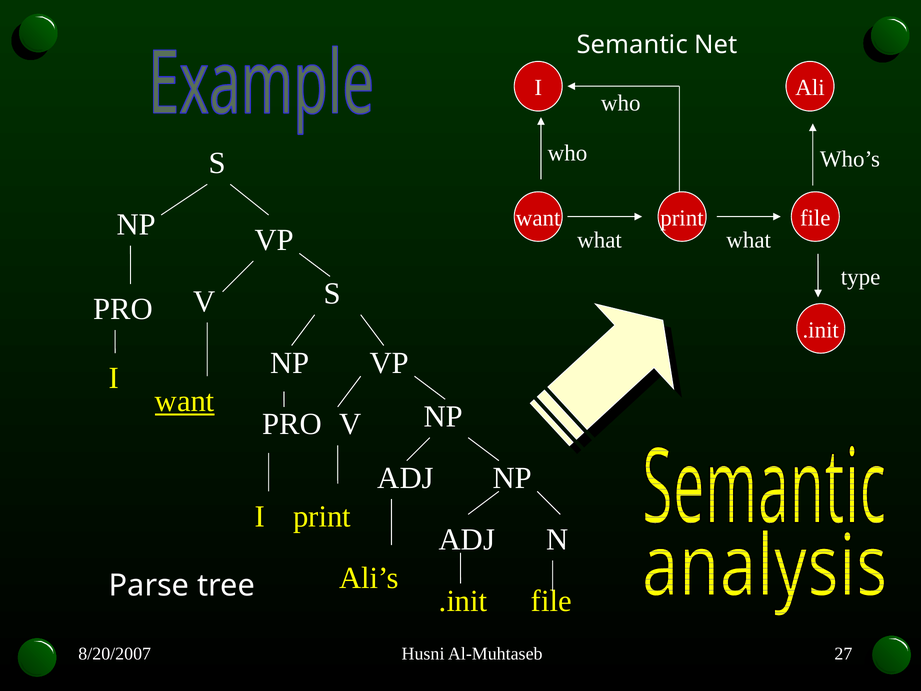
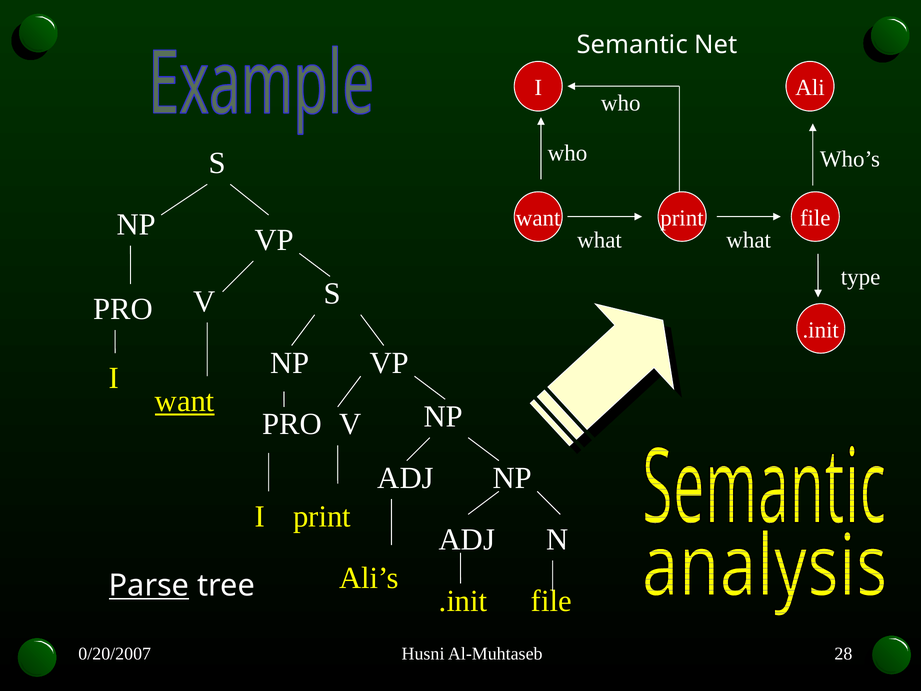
Parse underline: none -> present (149, 585)
8/20/2007: 8/20/2007 -> 0/20/2007 (115, 654)
27: 27 -> 28 (843, 654)
